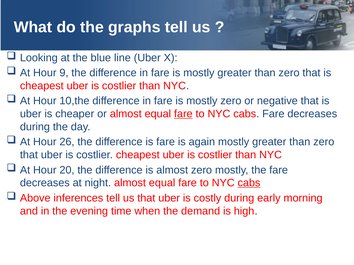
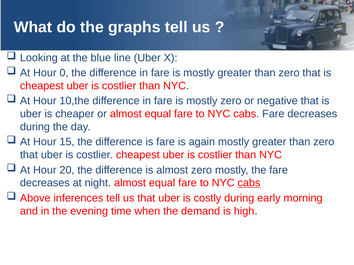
Hour 9: 9 -> 0 (64, 73)
fare underline: present -> none (183, 114)
26: 26 -> 15 (67, 142)
